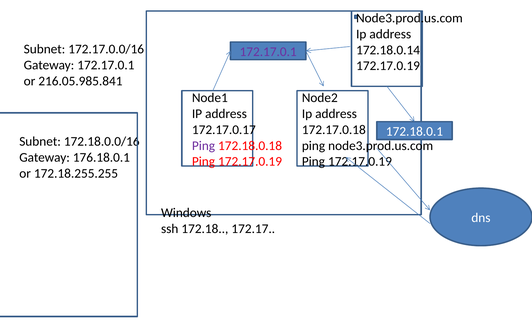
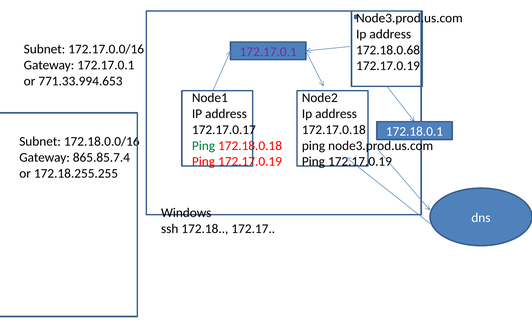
172.18.0.14: 172.18.0.14 -> 172.18.0.68 (388, 50)
216.05.985.841: 216.05.985.841 -> 771.33.994.653 (80, 81)
Ping colour: purple -> green (204, 146)
176.18.0.1: 176.18.0.1 -> 865.85.7.4 (101, 158)
